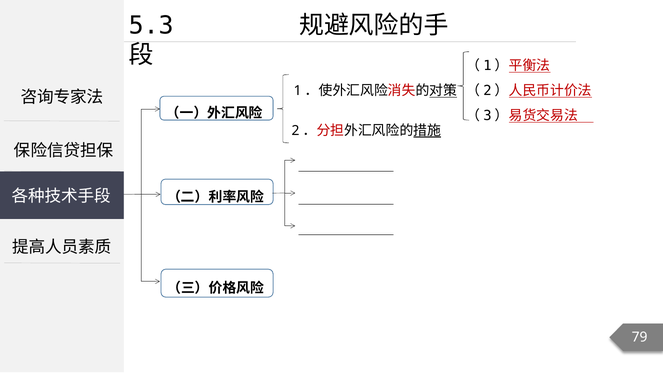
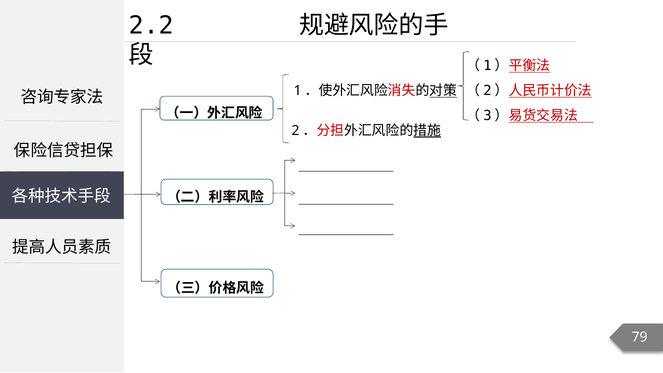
5.3: 5.3 -> 2.2 (151, 25)
